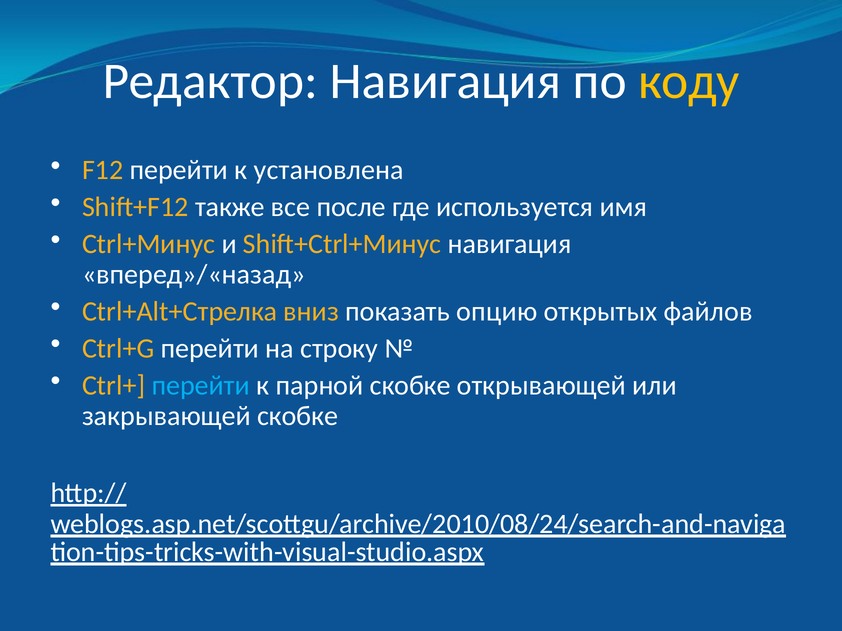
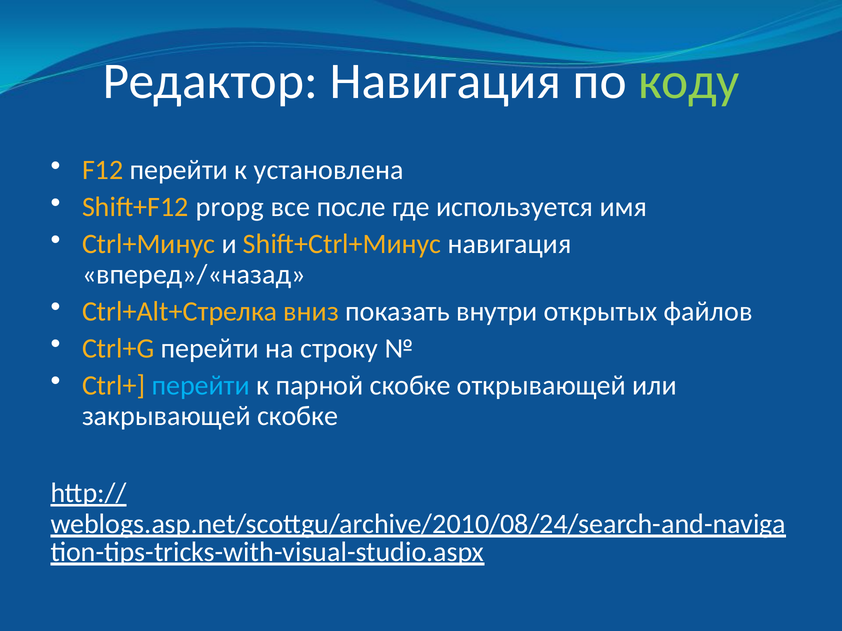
коду colour: yellow -> light green (689, 82)
также: также -> propg (230, 207)
опцию: опцию -> внутри (497, 312)
